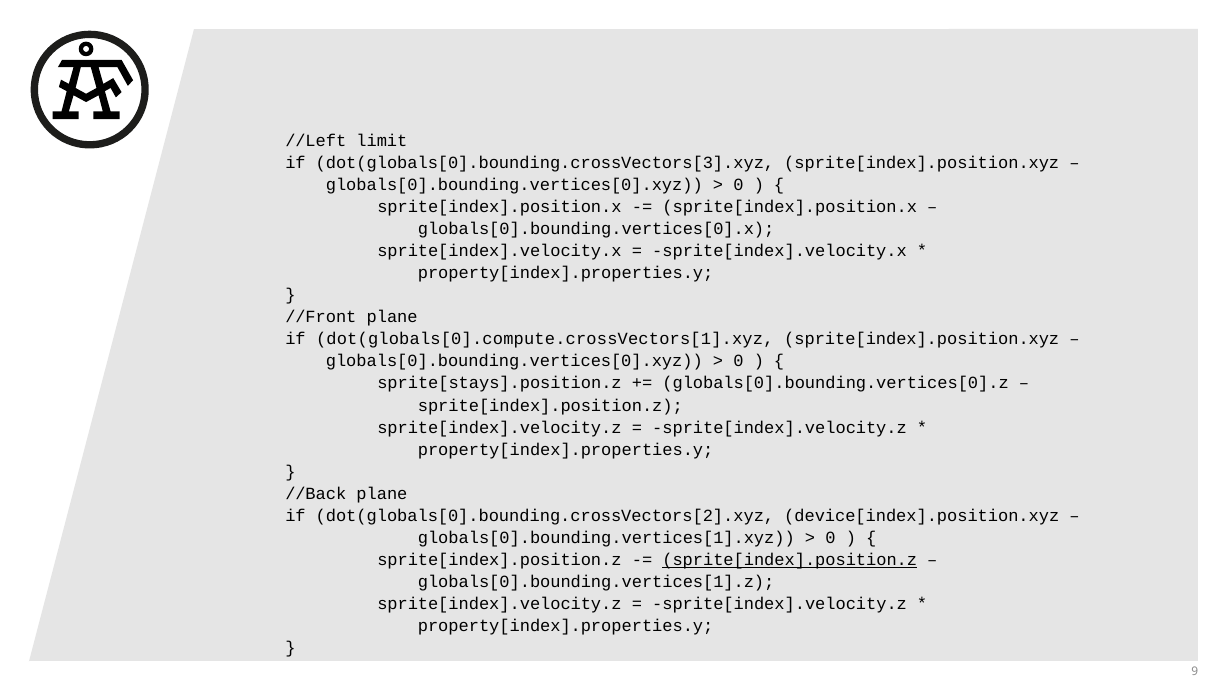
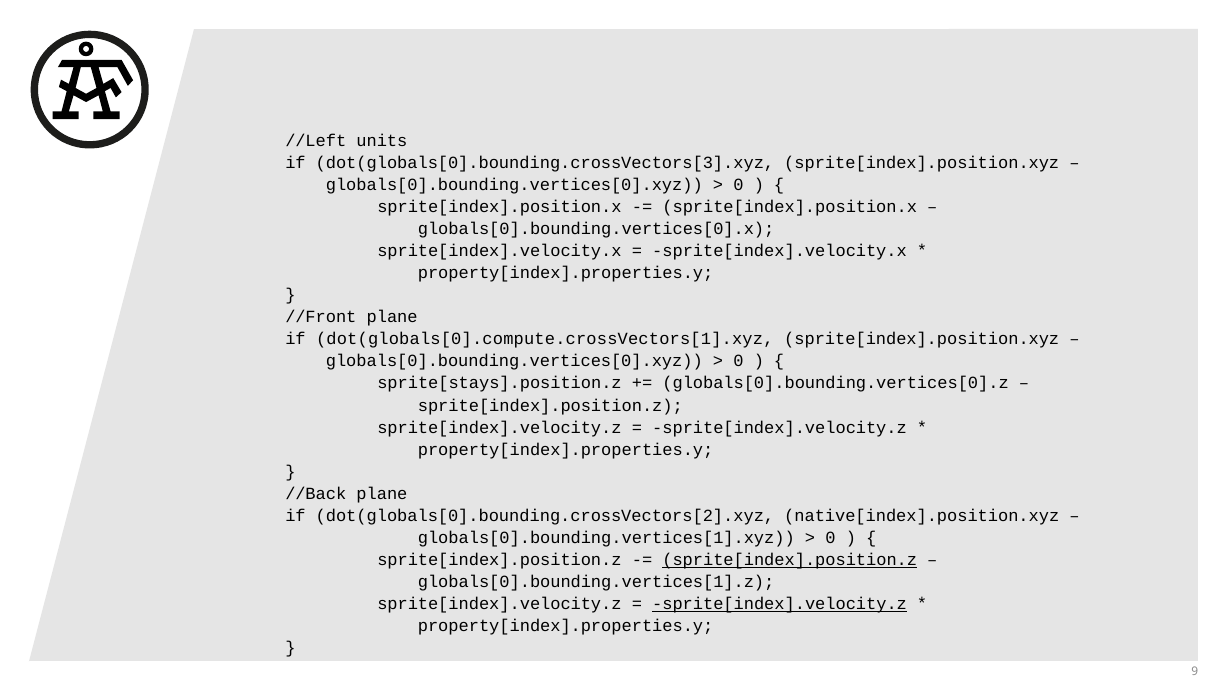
limit: limit -> units (382, 141)
device[index].position.xyz: device[index].position.xyz -> native[index].position.xyz (922, 516)
sprite[index].velocity.z underline: none -> present (780, 604)
